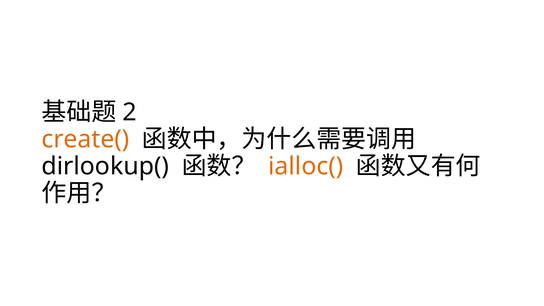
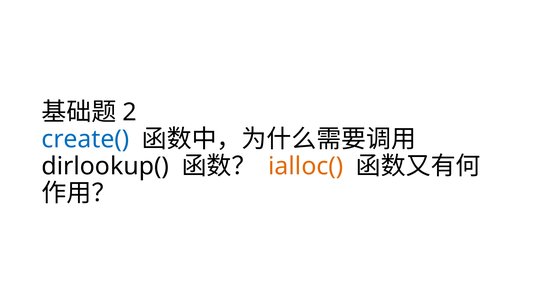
create( colour: orange -> blue (85, 139)
